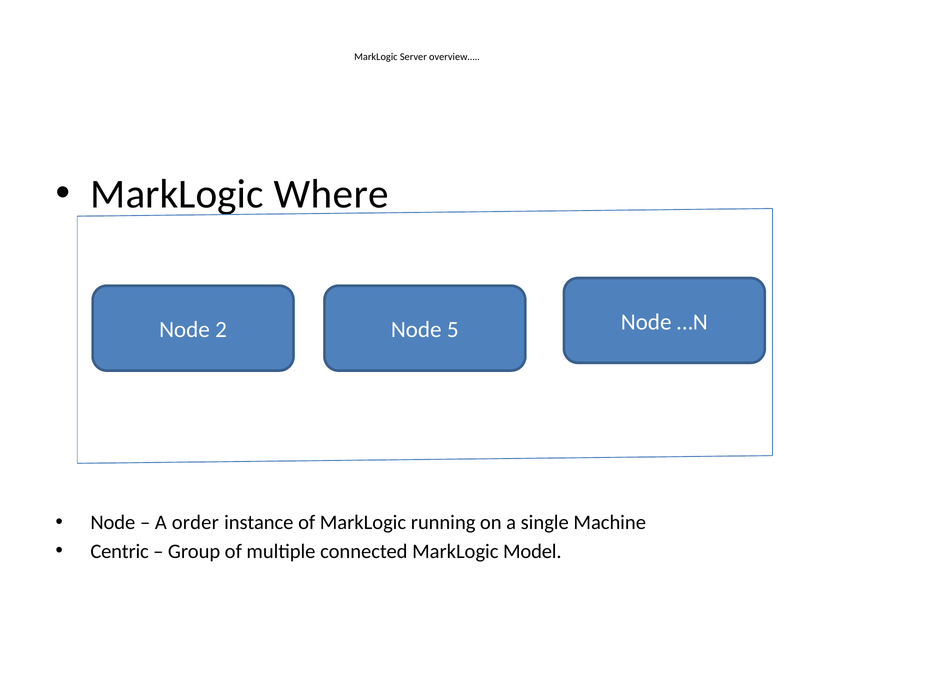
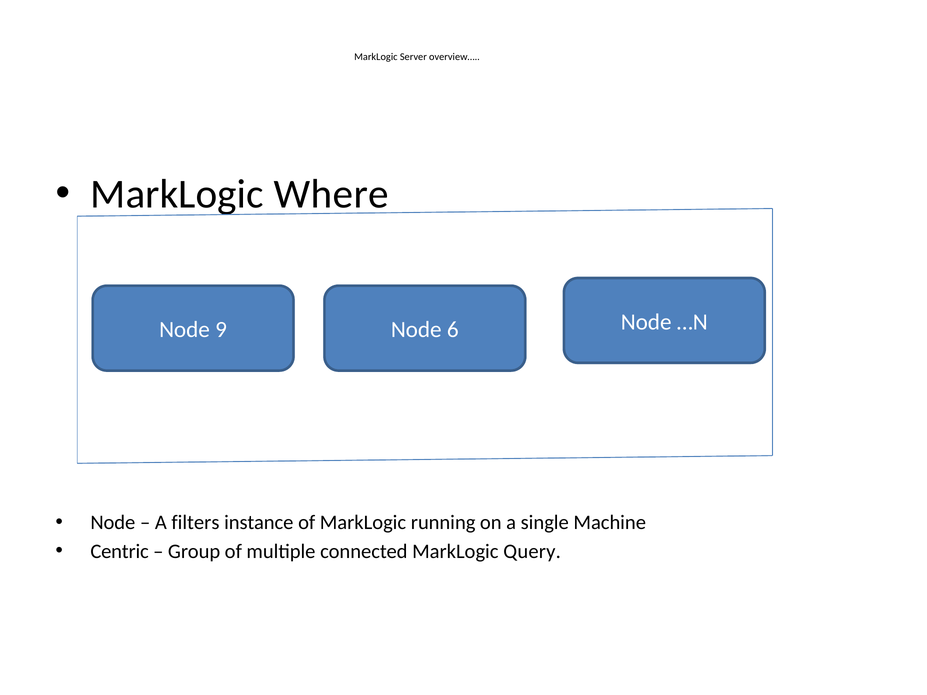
2: 2 -> 9 (221, 330)
5: 5 -> 6 (453, 330)
order: order -> filters (195, 523)
Model: Model -> Query (532, 552)
